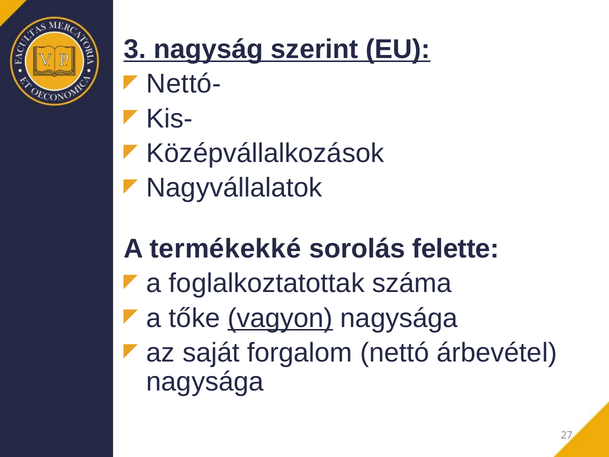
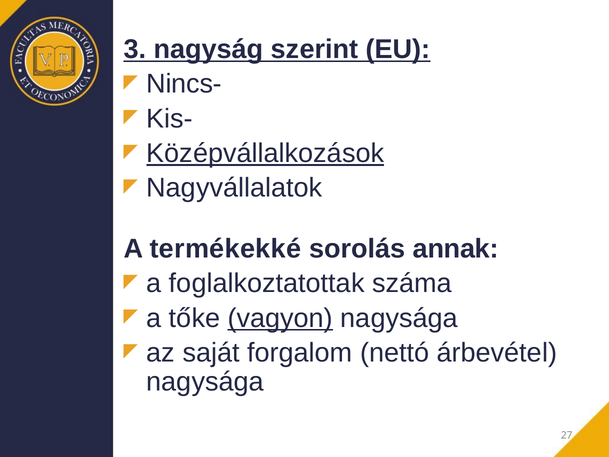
Nettó-: Nettó- -> Nincs- (184, 84)
Középvállalkozások underline: none -> present (265, 153)
felette: felette -> annak (456, 249)
